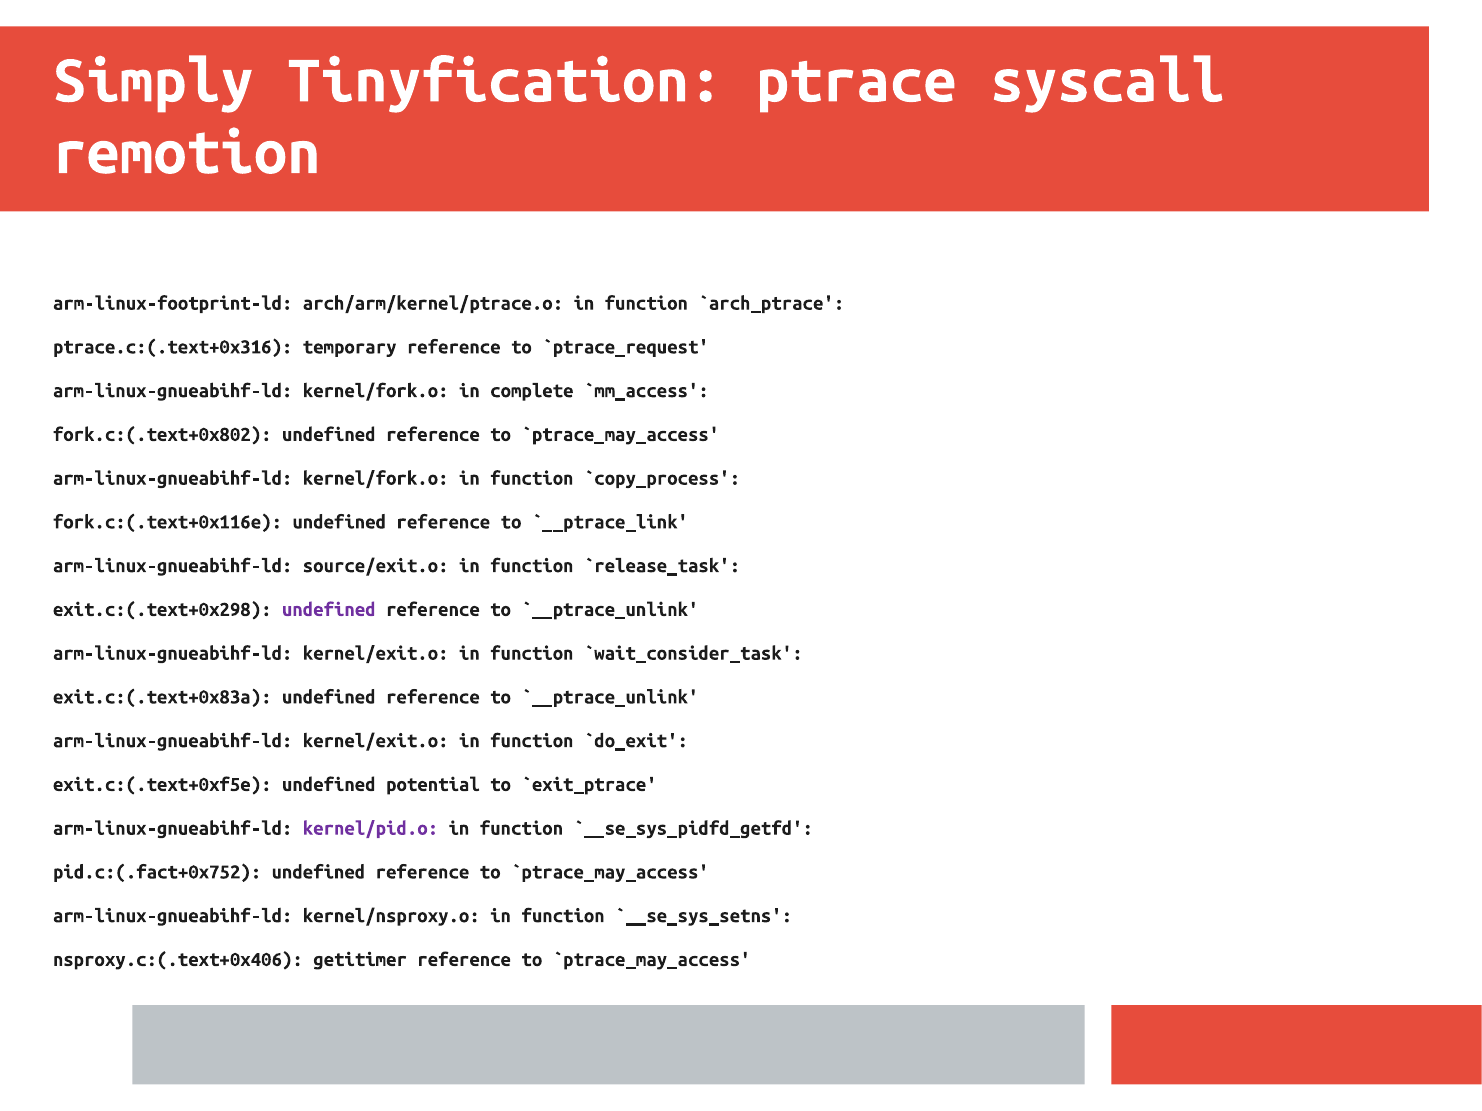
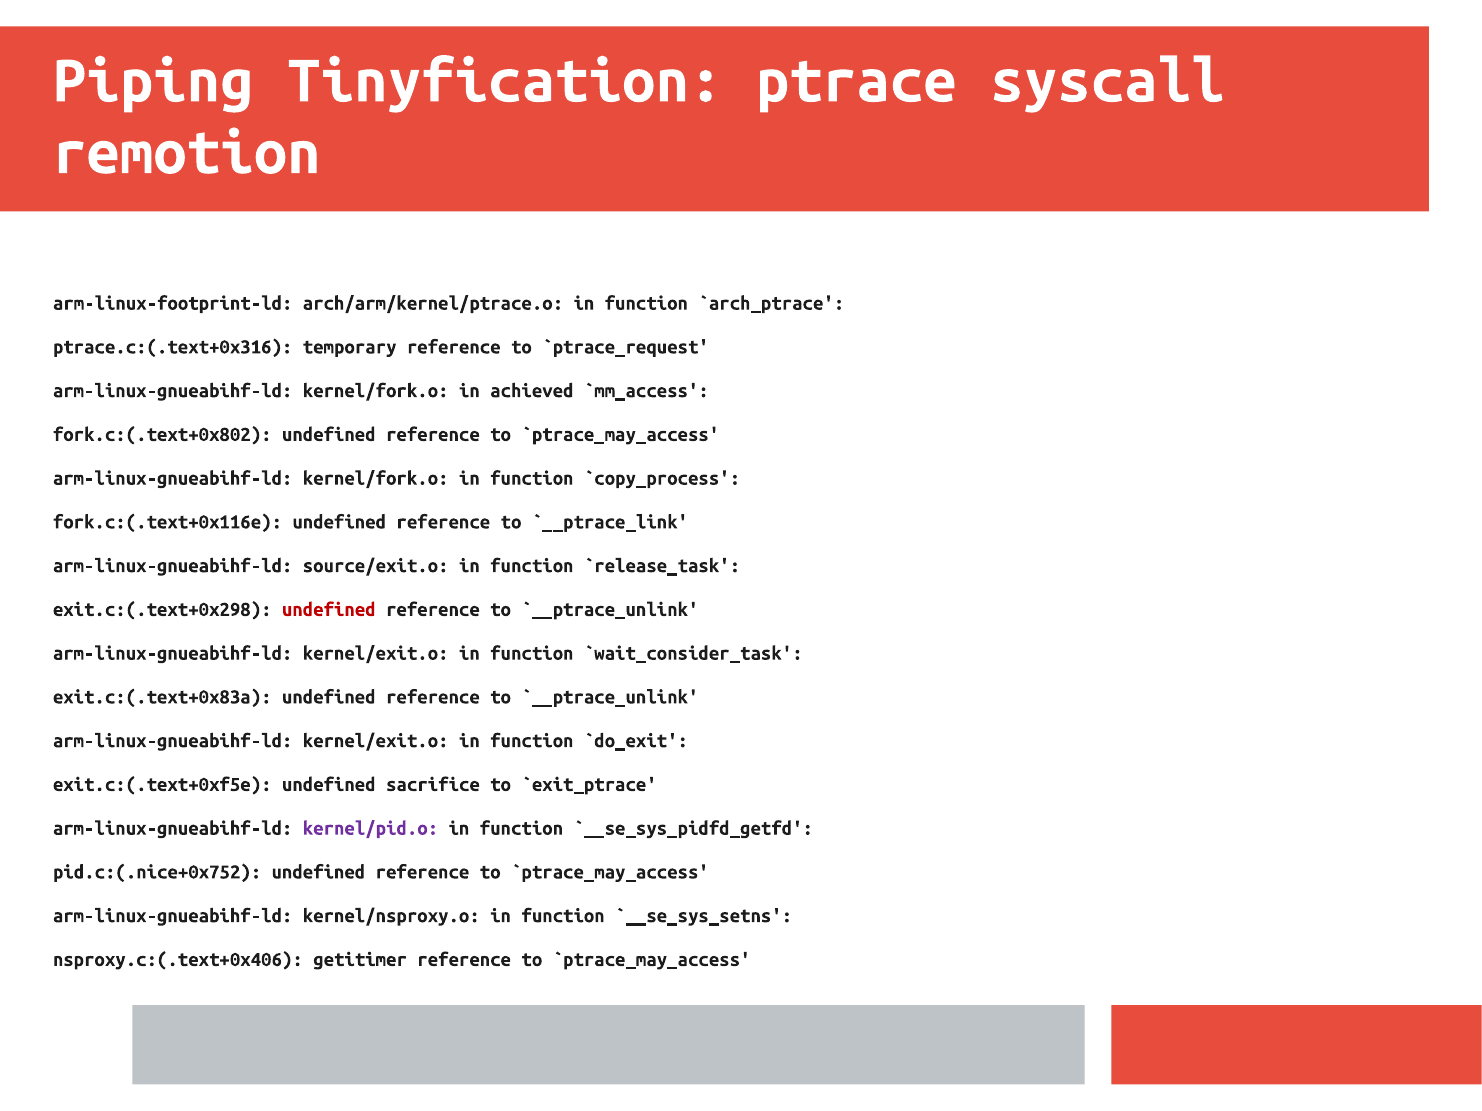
Simply: Simply -> Piping (153, 82)
complete: complete -> achieved (532, 391)
undefined colour: purple -> red (329, 610)
potential: potential -> sacrifice (433, 785)
pid.c:(.fact+0x752: pid.c:(.fact+0x752 -> pid.c:(.nice+0x752 (157, 873)
